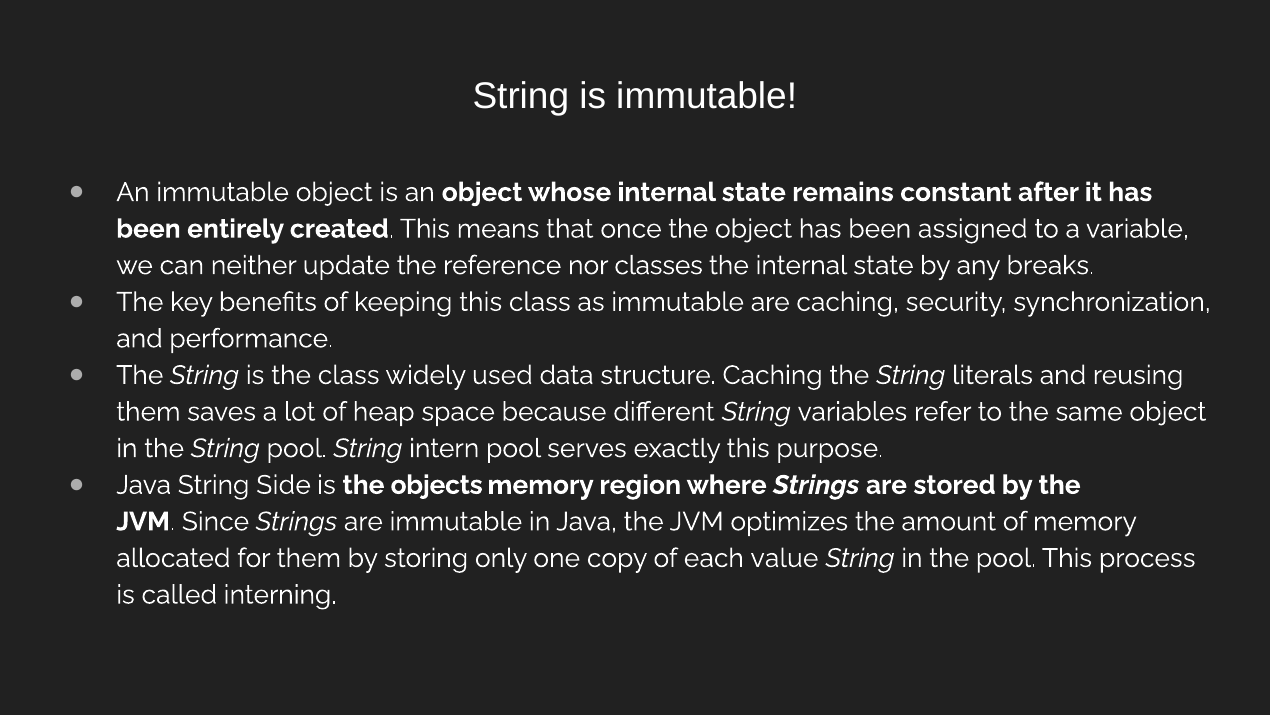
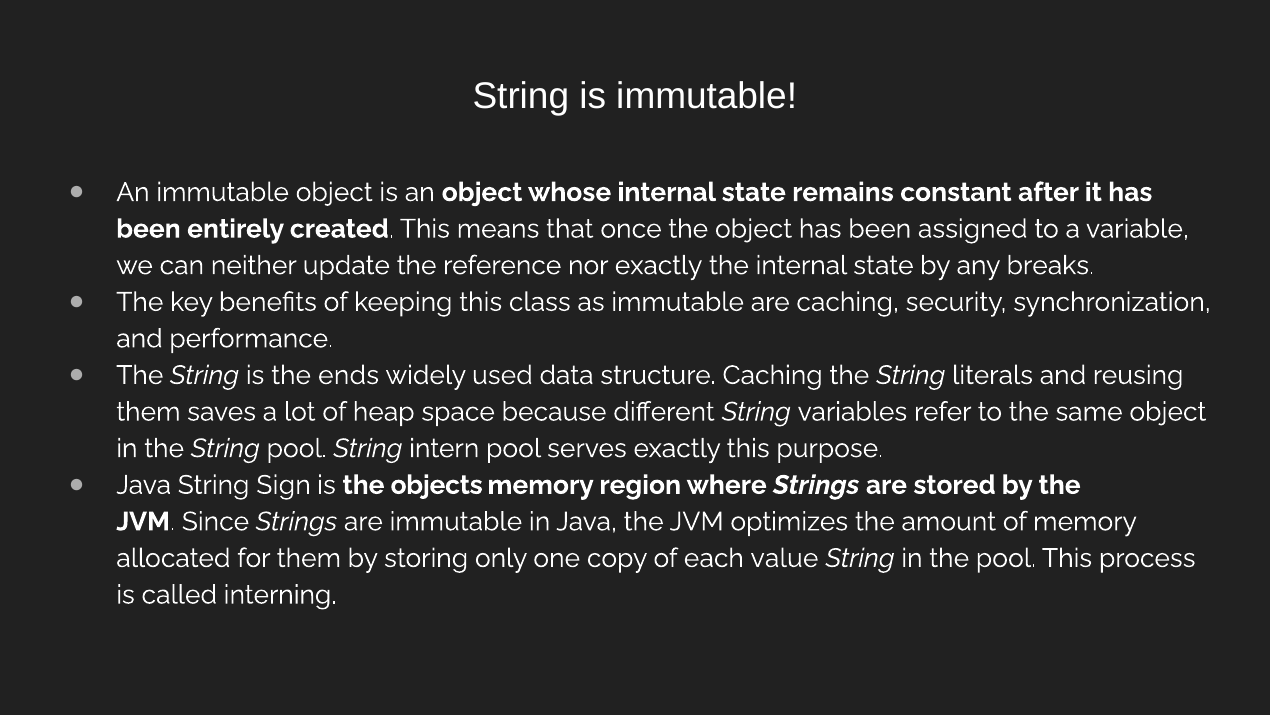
nor classes: classes -> exactly (659, 265)
the class: class -> ends (349, 375)
Side: Side -> Sign (284, 485)
